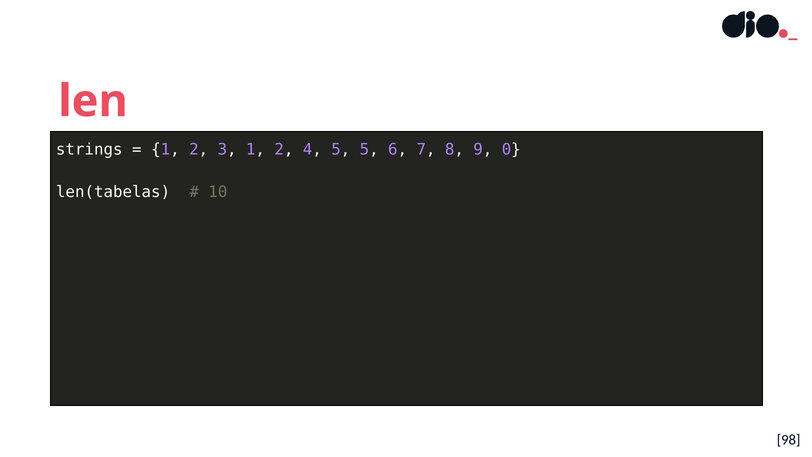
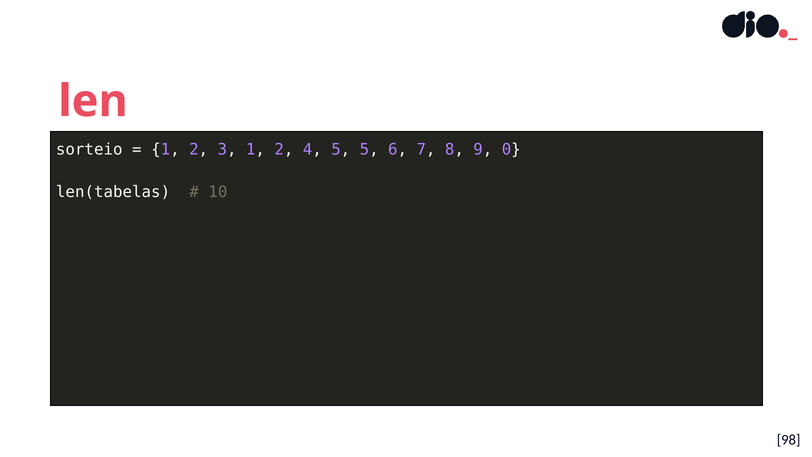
strings: strings -> sorteio (89, 149)
